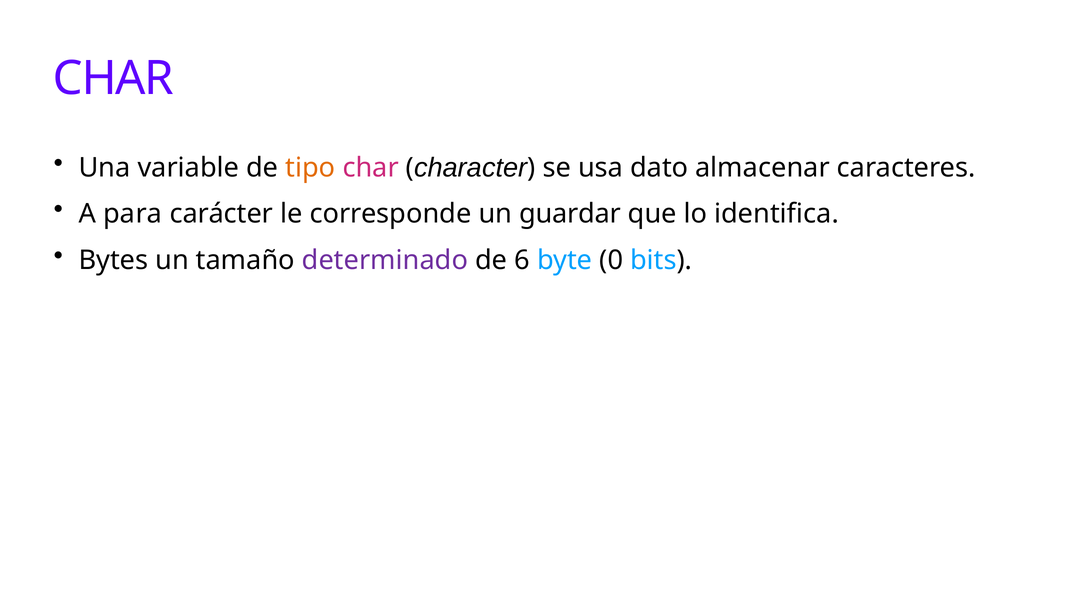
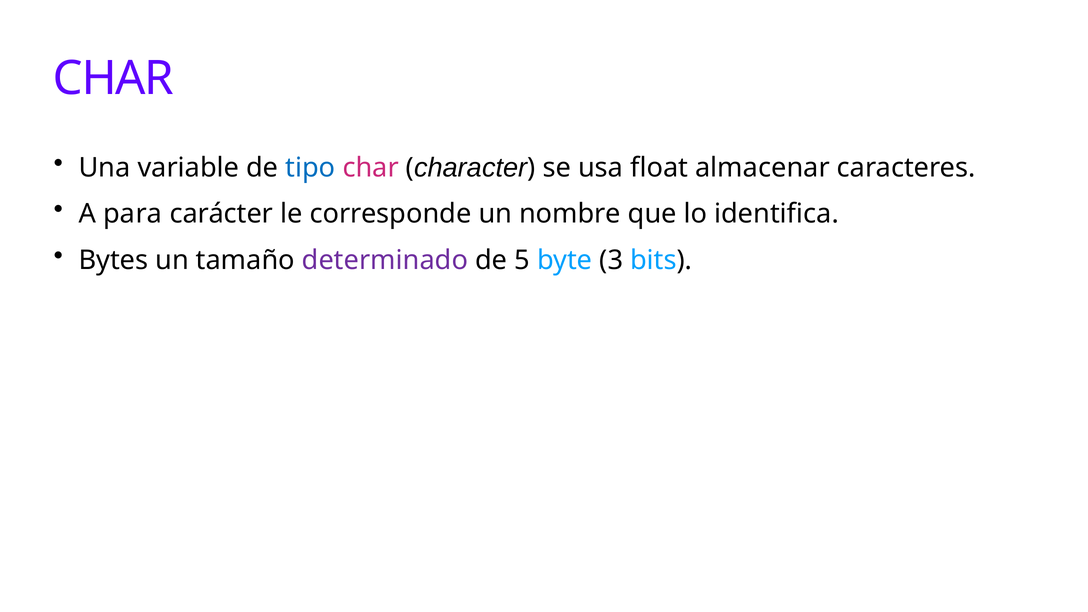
tipo colour: orange -> blue (310, 168)
dato: dato -> float (659, 168)
guardar: guardar -> nombre (570, 214)
6: 6 -> 5 (522, 260)
0: 0 -> 3 (611, 260)
